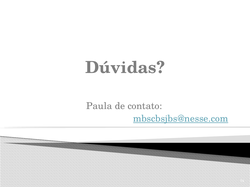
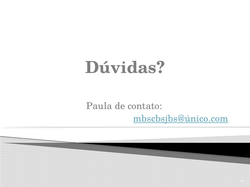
mbscbsjbs@nesse.com: mbscbsjbs@nesse.com -> mbscbsjbs@único.com (181, 119)
